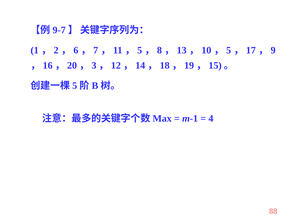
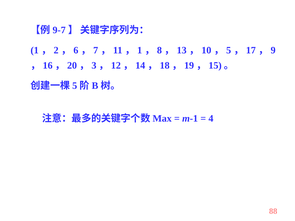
5: 5 -> 1 (140, 50)
